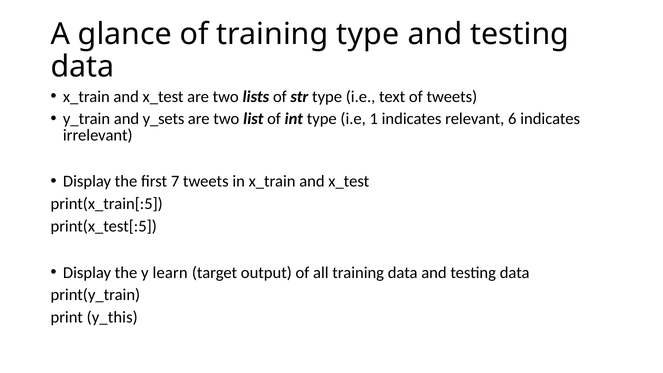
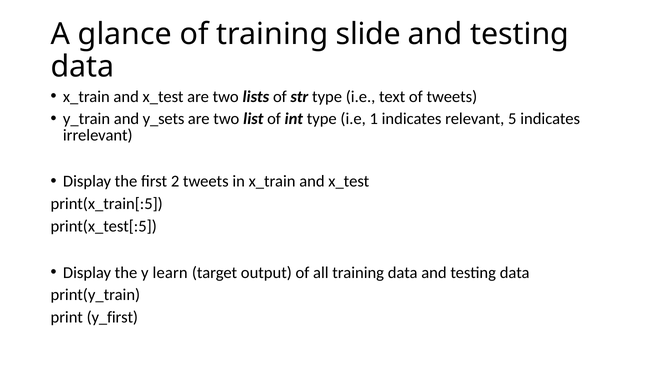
training type: type -> slide (368, 34)
6: 6 -> 5 (512, 119)
7: 7 -> 2 (175, 181)
y_this: y_this -> y_first (112, 317)
